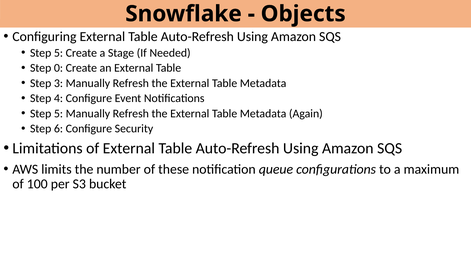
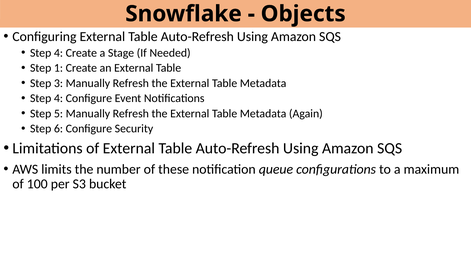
5: 5 -> 4 (58, 53)
0: 0 -> 1 (58, 68)
